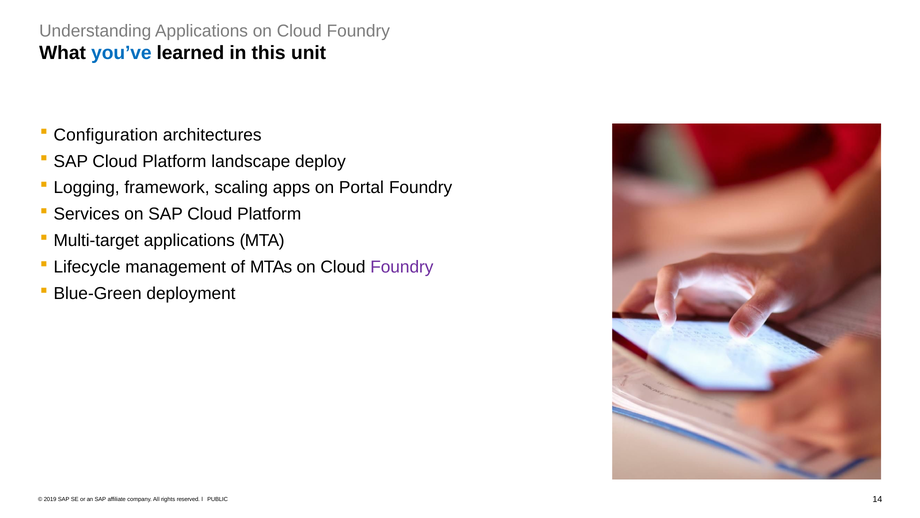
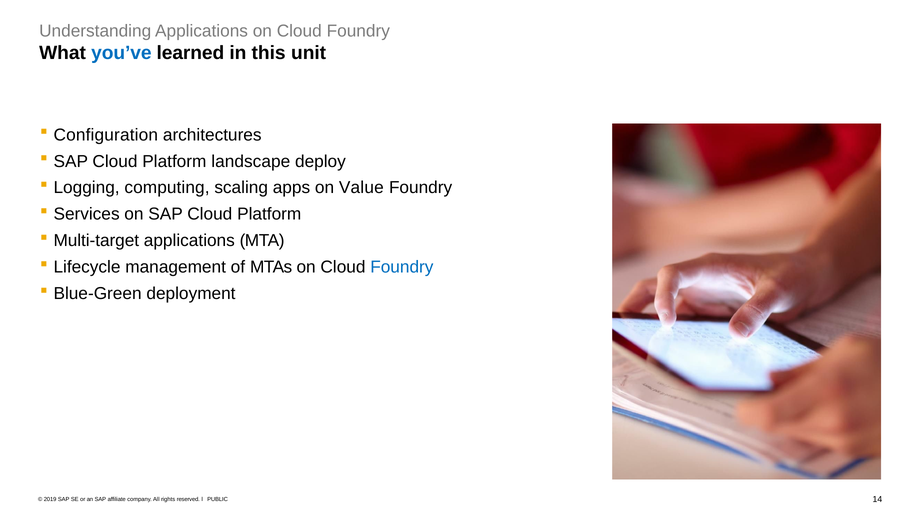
framework: framework -> computing (167, 188)
Portal: Portal -> Value (361, 188)
Foundry colour: purple -> blue (402, 267)
